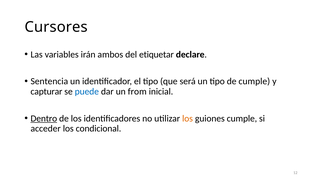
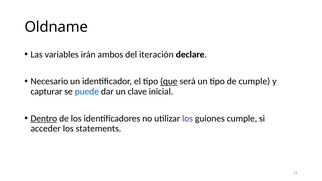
Cursores: Cursores -> Oldname (56, 27)
etiquetar: etiquetar -> iteración (156, 54)
Sentencia: Sentencia -> Necesario (49, 81)
que underline: none -> present (169, 81)
from: from -> clave (137, 92)
los colour: orange -> purple (188, 119)
condicional: condicional -> statements (98, 129)
